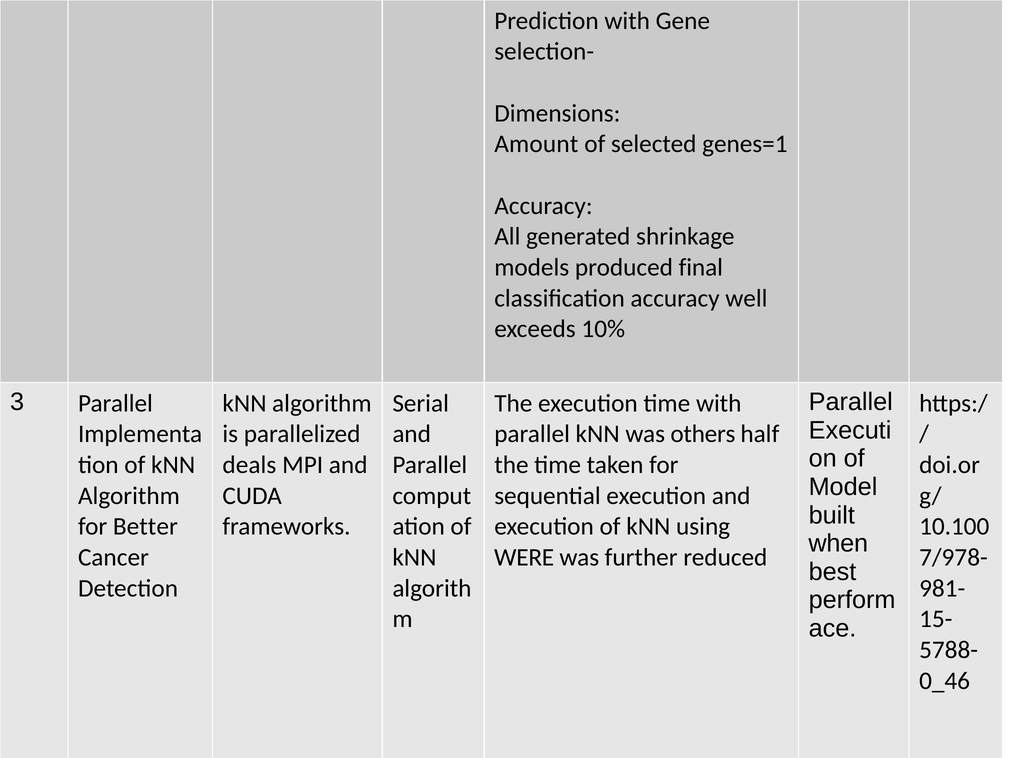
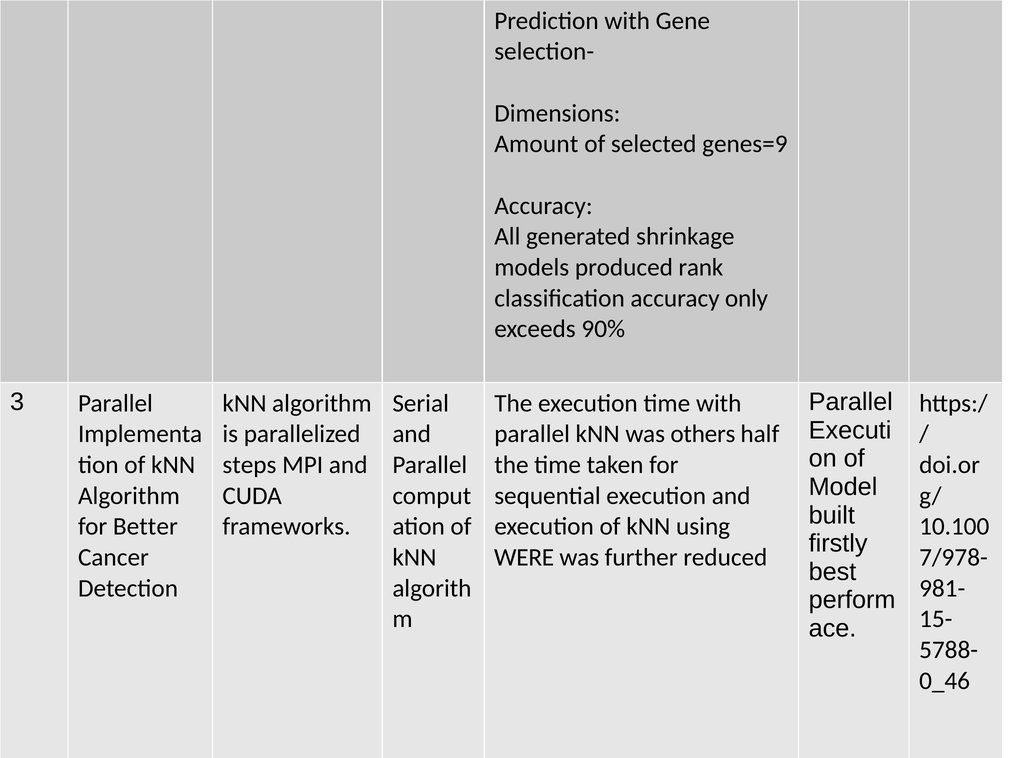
genes=1: genes=1 -> genes=9 (745, 144)
final: final -> rank (701, 268)
well: well -> only (746, 298)
10%: 10% -> 90% (603, 329)
deals: deals -> steps (249, 465)
when: when -> firstly (838, 544)
